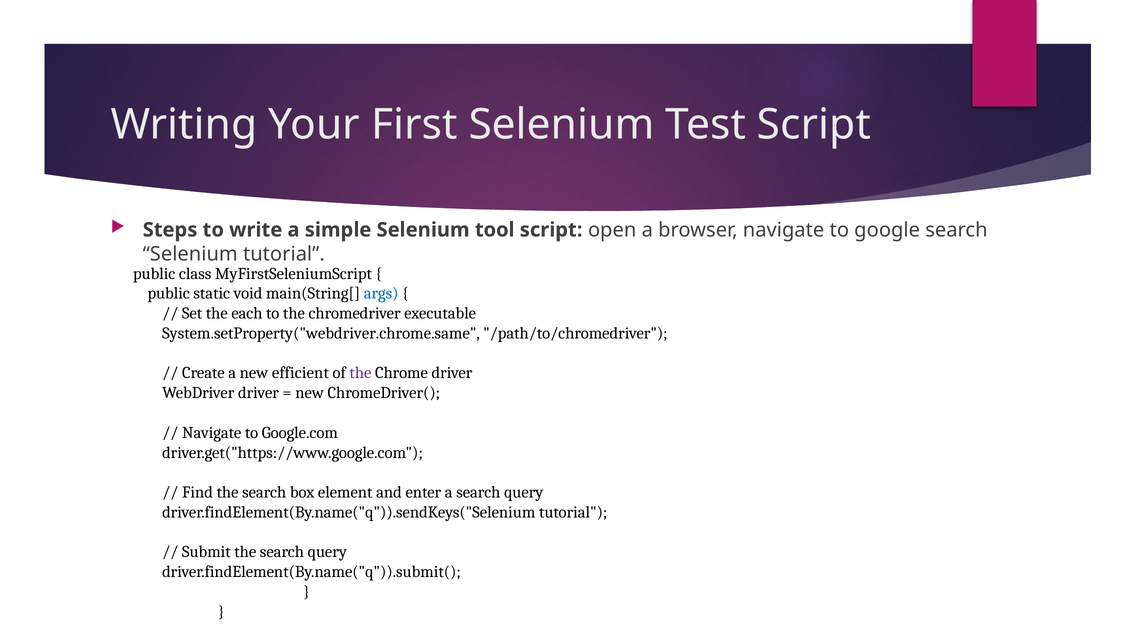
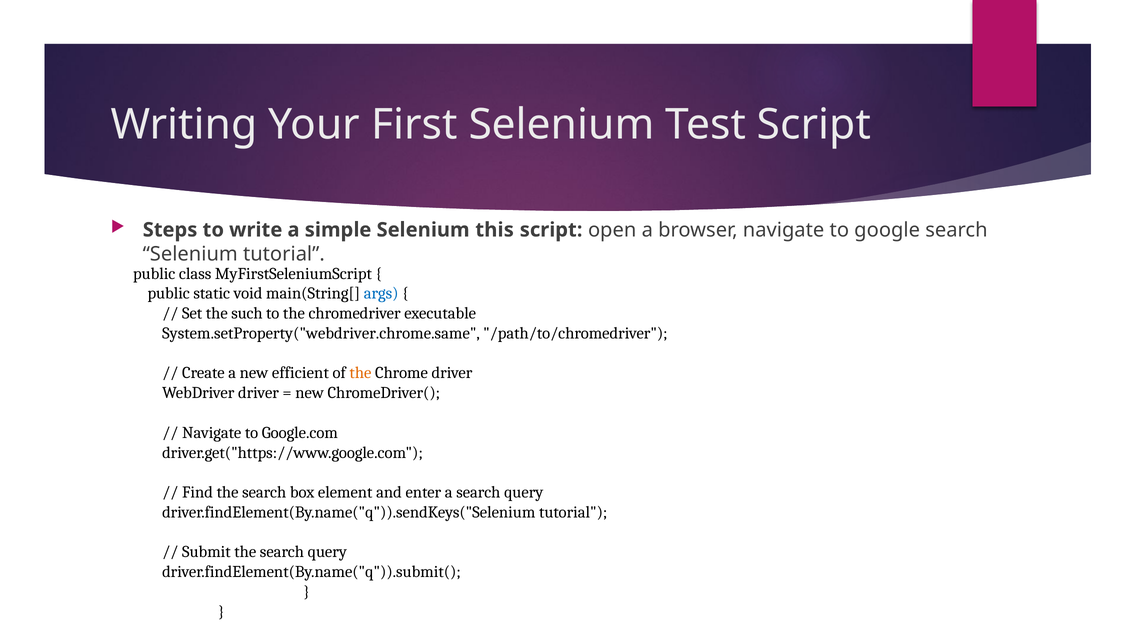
tool: tool -> this (495, 230)
each: each -> such (247, 313)
the colour: purple -> orange (360, 373)
